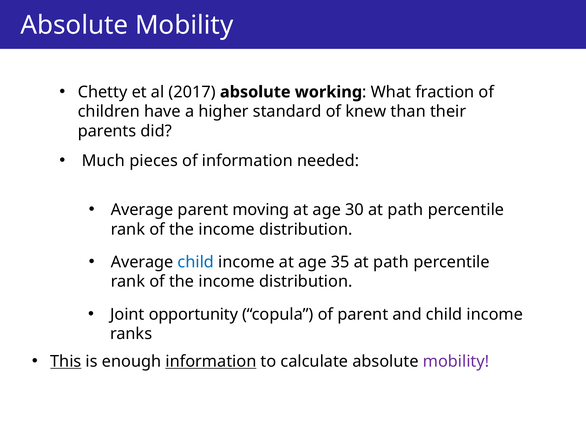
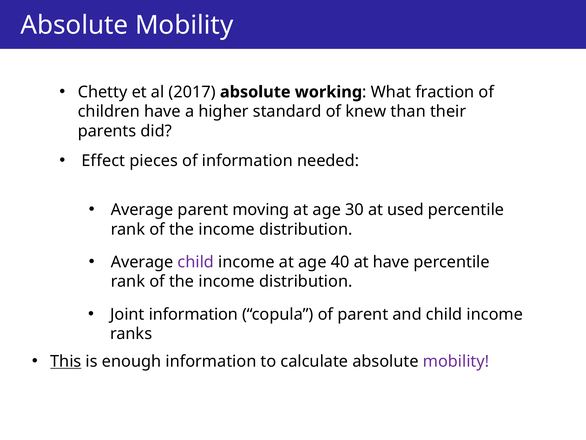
Much: Much -> Effect (103, 161)
30 at path: path -> used (406, 210)
child colour: blue -> purple (196, 262)
35: 35 -> 40 (340, 262)
path: path -> have (391, 262)
Joint opportunity: opportunity -> information (193, 314)
information underline: present -> none (211, 361)
